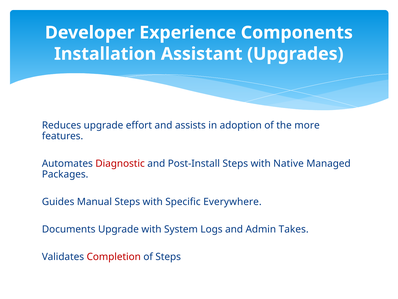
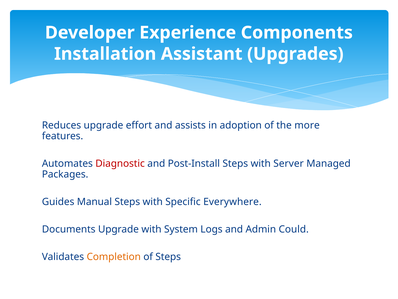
Native: Native -> Server (289, 163)
Takes: Takes -> Could (294, 229)
Completion colour: red -> orange (114, 256)
